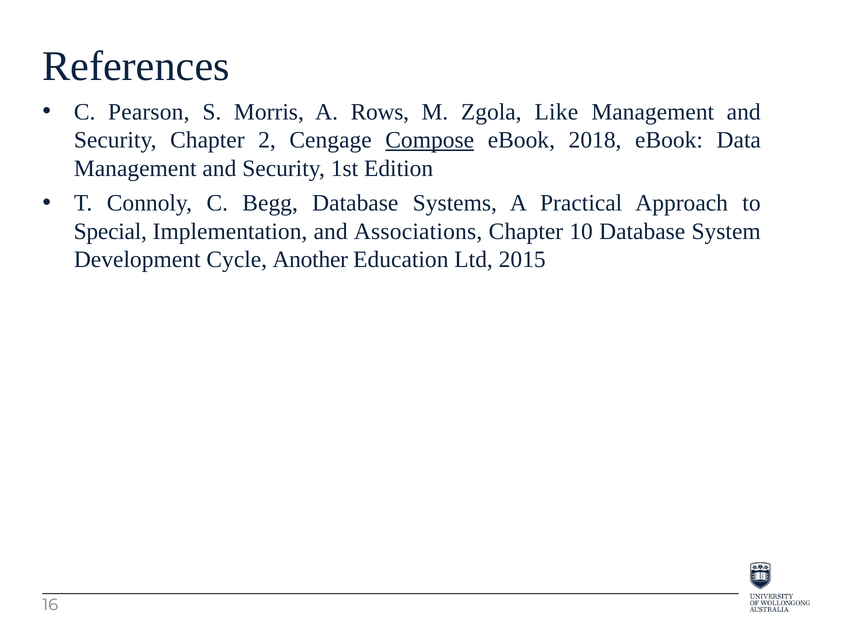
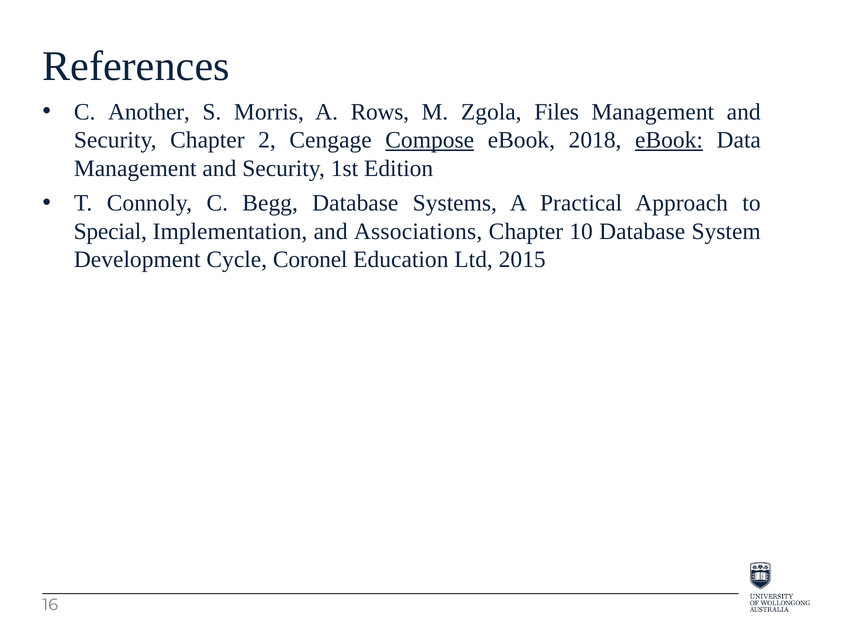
Pearson: Pearson -> Another (149, 112)
Like: Like -> Files (557, 112)
eBook underline: none -> present (669, 140)
Another: Another -> Coronel (310, 259)
